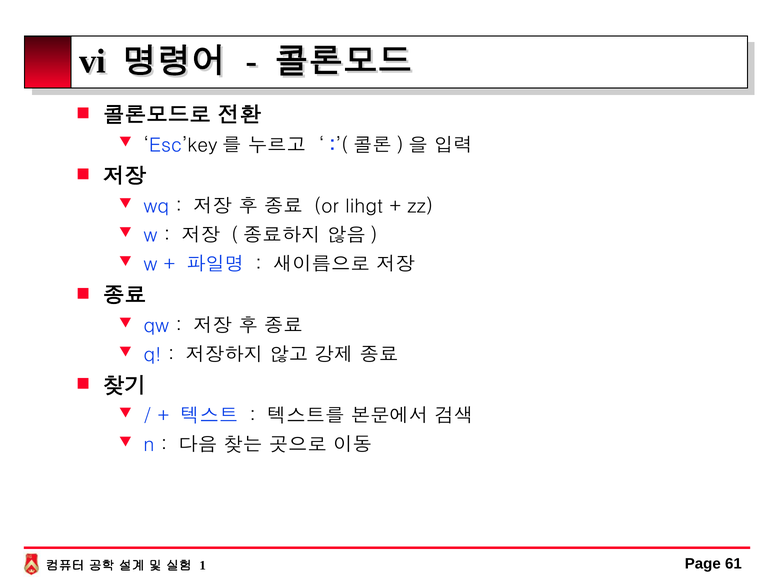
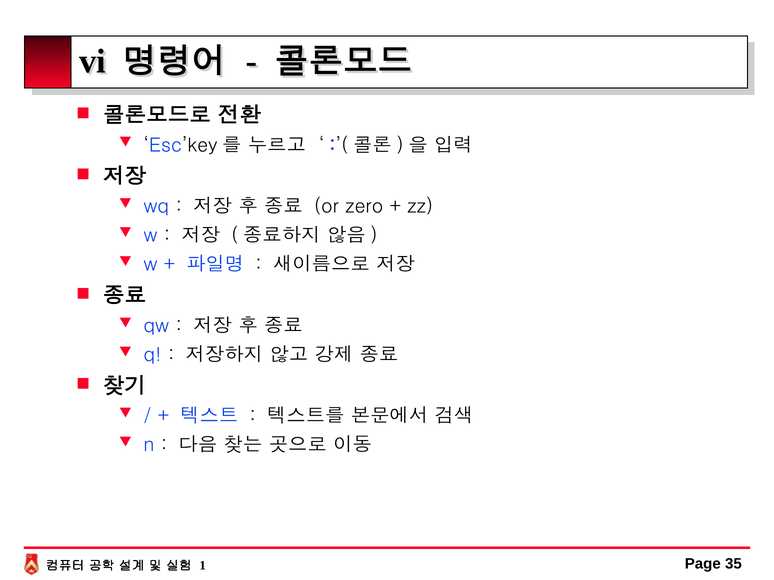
lihgt: lihgt -> zero (364, 207)
61: 61 -> 35 (733, 564)
